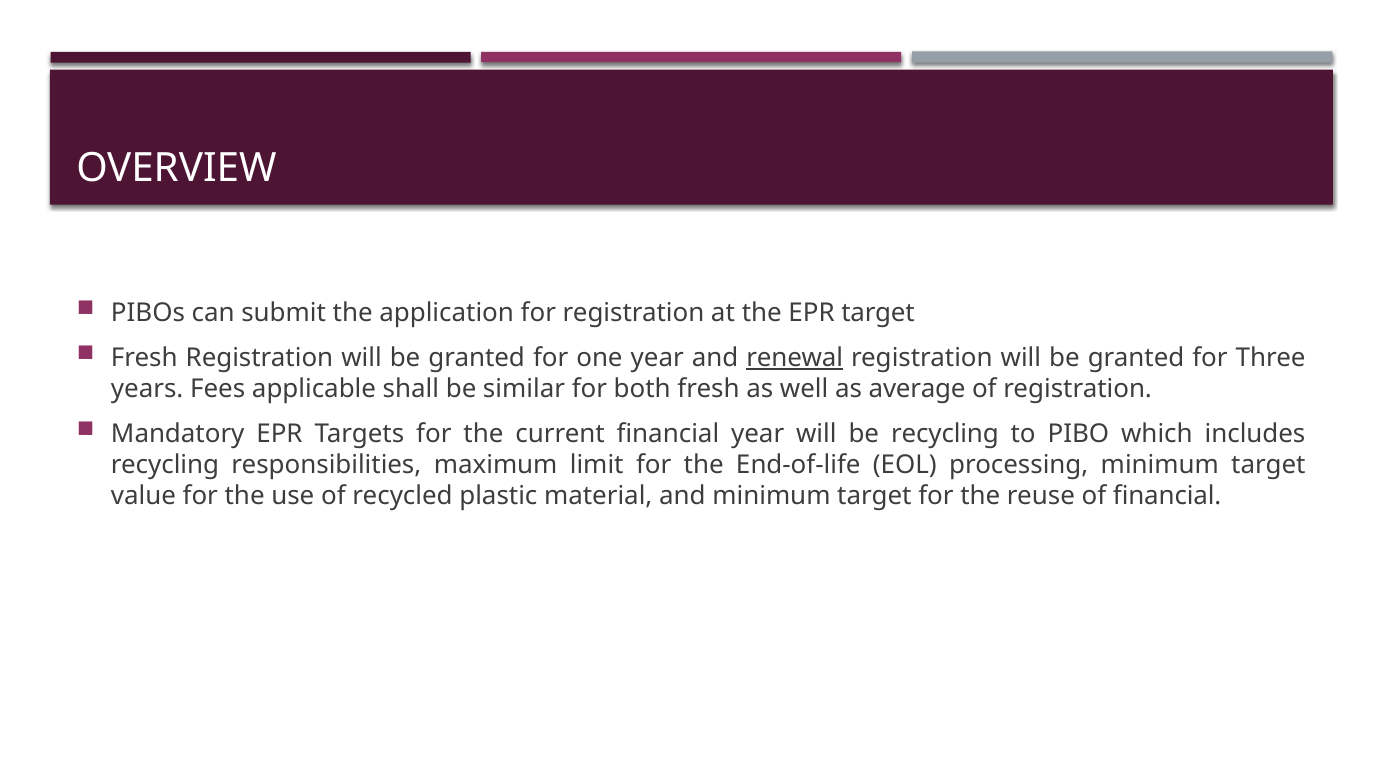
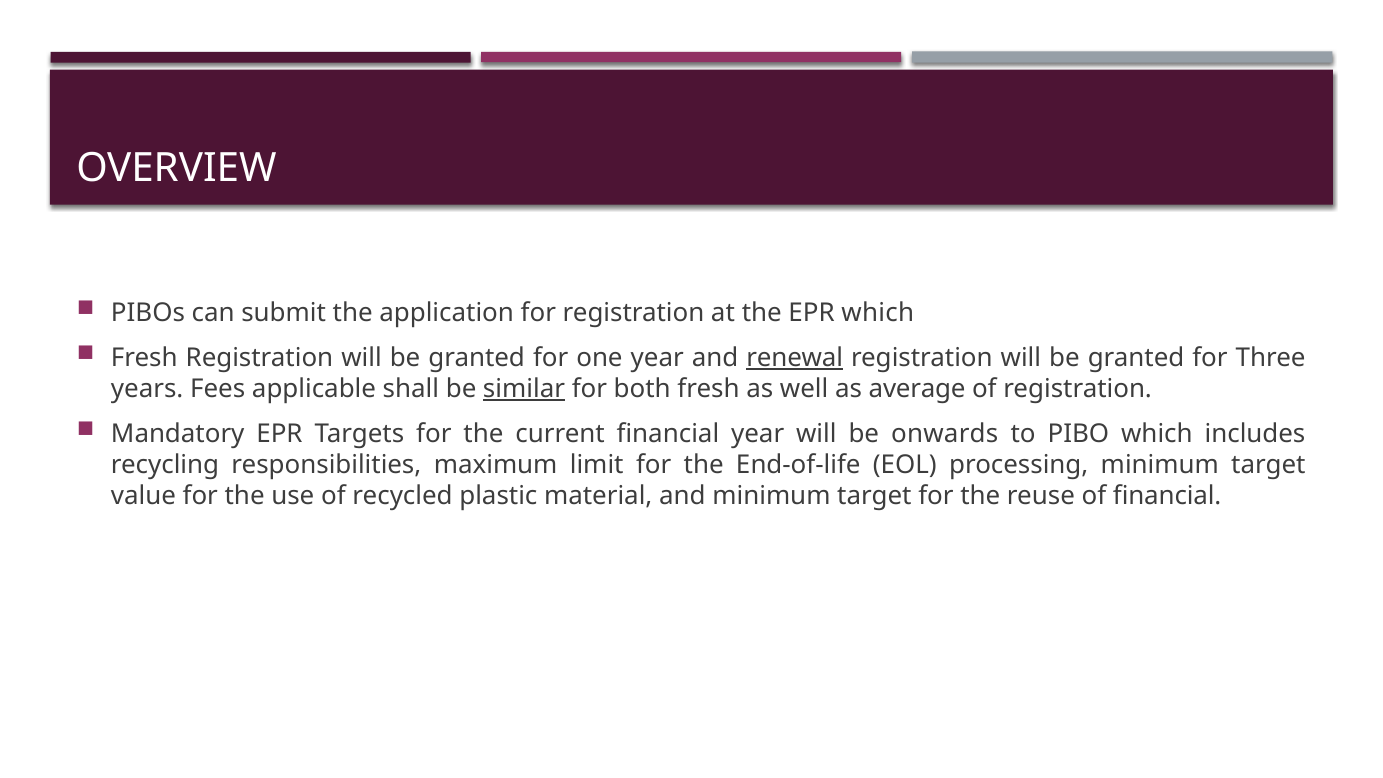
EPR target: target -> which (878, 313)
similar underline: none -> present (524, 389)
be recycling: recycling -> onwards (945, 434)
